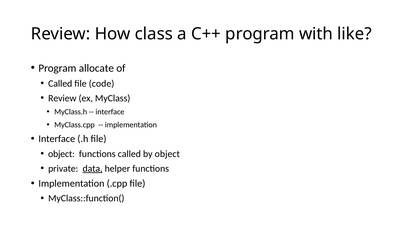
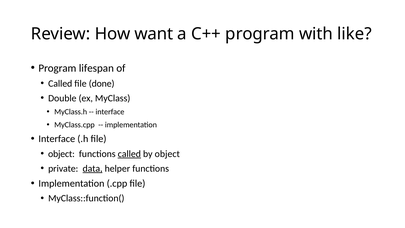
class: class -> want (154, 34)
allocate: allocate -> lifespan (96, 68)
code: code -> done (102, 83)
Review: Review -> Double (62, 98)
called underline: none -> present (129, 154)
